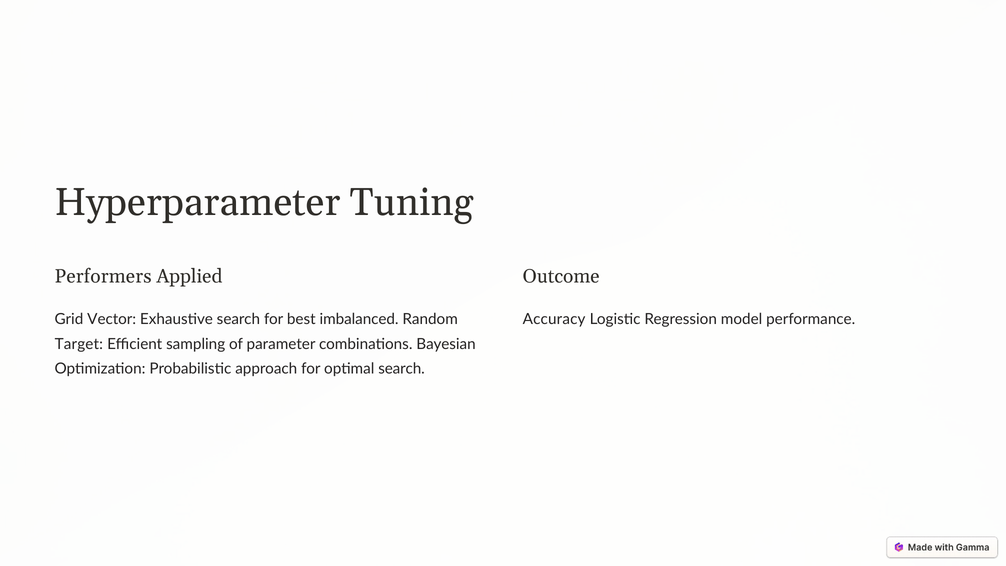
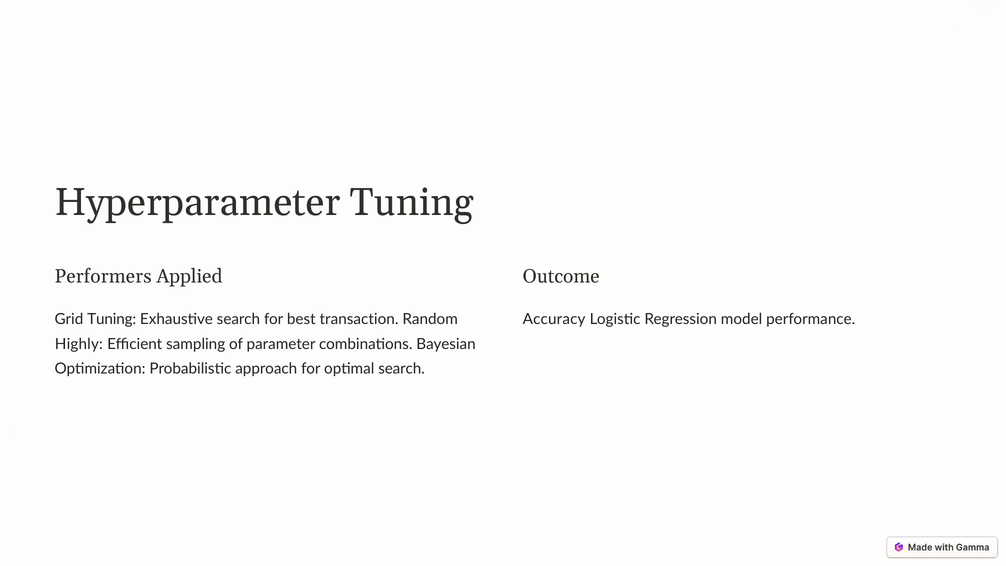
Grid Vector: Vector -> Tuning (112, 319)
imbalanced: imbalanced -> transaction (359, 319)
Target: Target -> Highly (79, 344)
